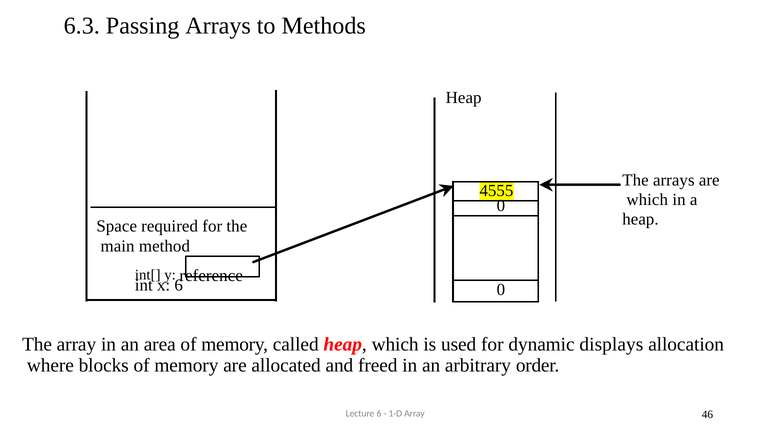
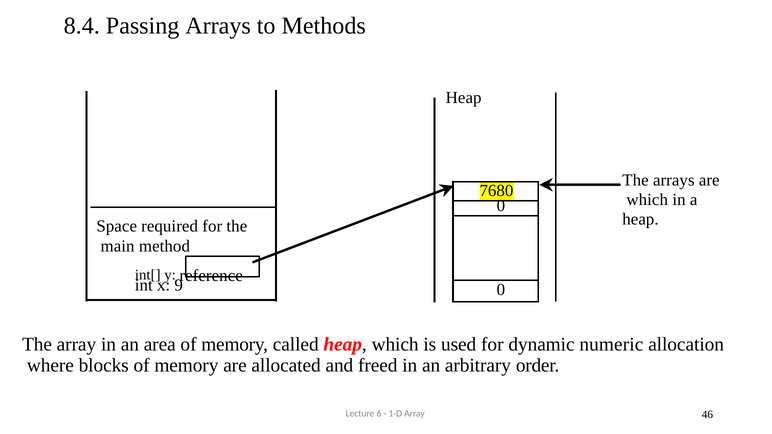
6.3: 6.3 -> 8.4 (82, 26)
4555: 4555 -> 7680 (496, 191)
x 6: 6 -> 9 (179, 285)
displays: displays -> numeric (611, 345)
